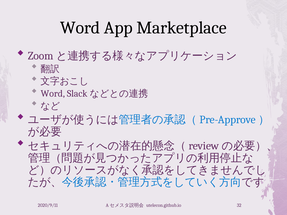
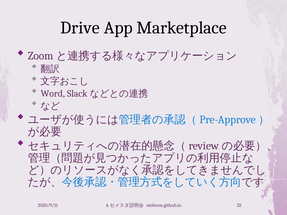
Word: Word -> Drive (80, 28)
